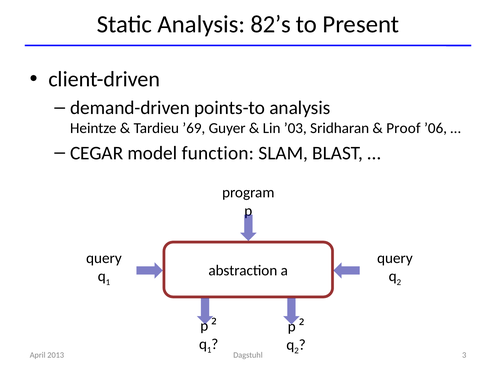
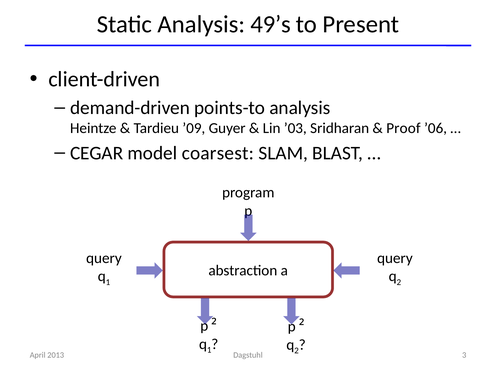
82’s: 82’s -> 49’s (271, 24)
’69: ’69 -> ’09 (194, 128)
function: function -> coarsest (218, 153)
